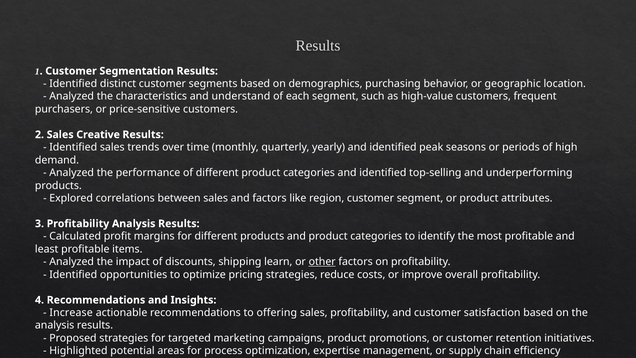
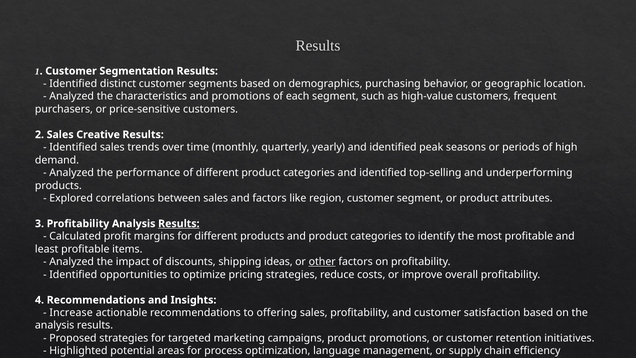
and understand: understand -> promotions (241, 96)
Results underline: none -> present (179, 224)
learn: learn -> ideas (278, 262)
expertise: expertise -> language (337, 351)
